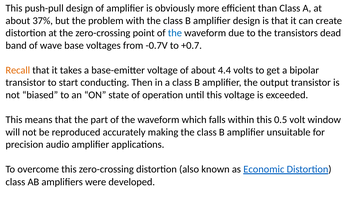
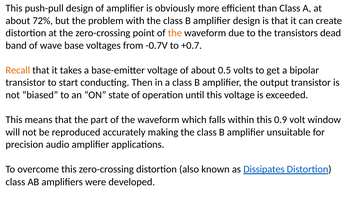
37%: 37% -> 72% (43, 21)
the colour: blue -> orange (175, 33)
4.4: 4.4 -> 0.5 (224, 70)
0.5: 0.5 -> 0.9 (281, 120)
Economic: Economic -> Dissipates (264, 169)
